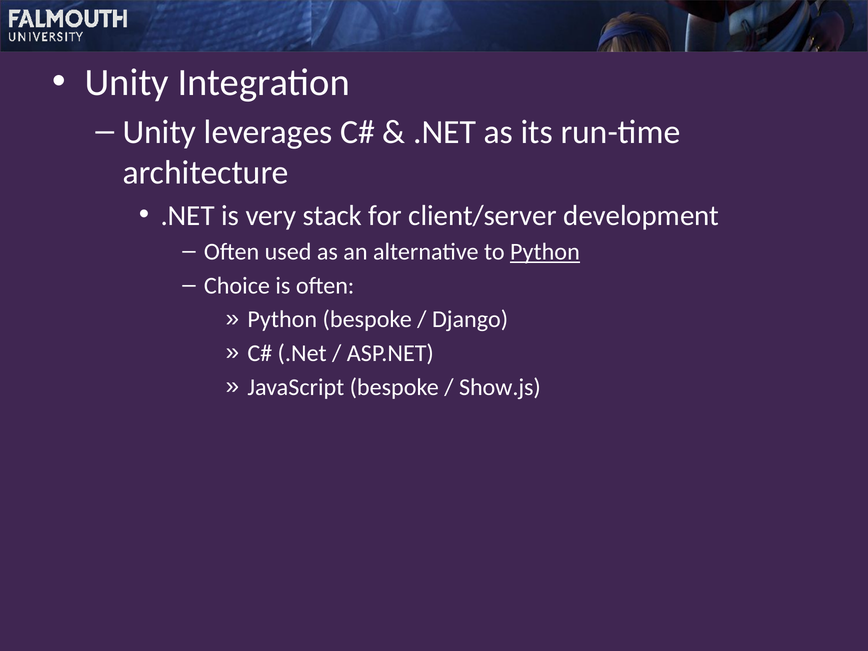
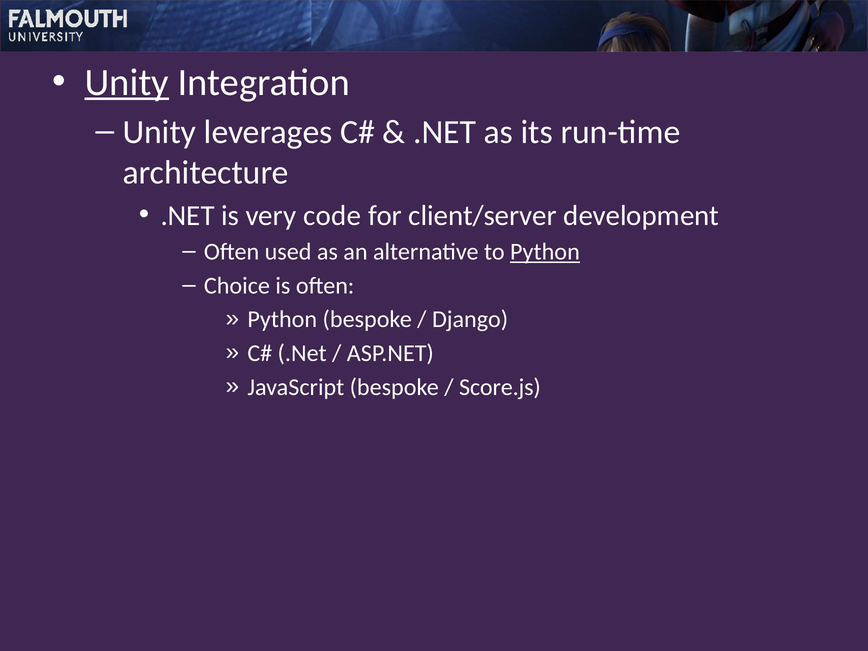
Unity underline: none -> present (127, 82)
stack: stack -> code (332, 216)
Show.js: Show.js -> Score.js (500, 387)
